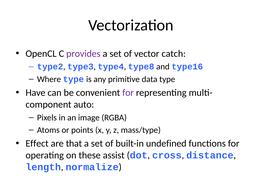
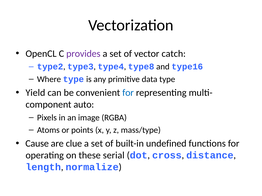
Have: Have -> Yield (35, 93)
for colour: purple -> blue (128, 93)
Effect: Effect -> Cause (37, 144)
that: that -> clue (74, 144)
assist: assist -> serial (114, 156)
